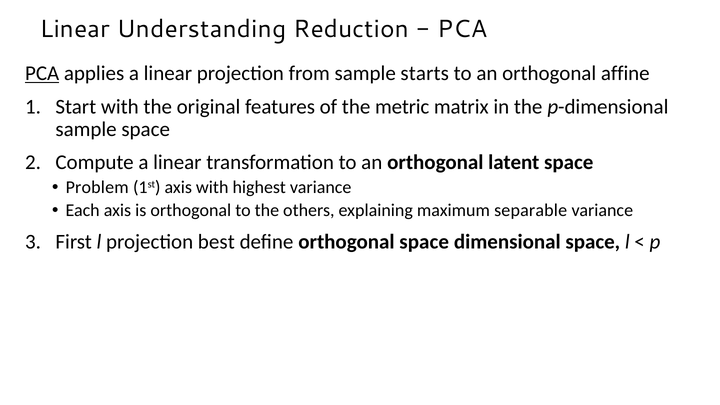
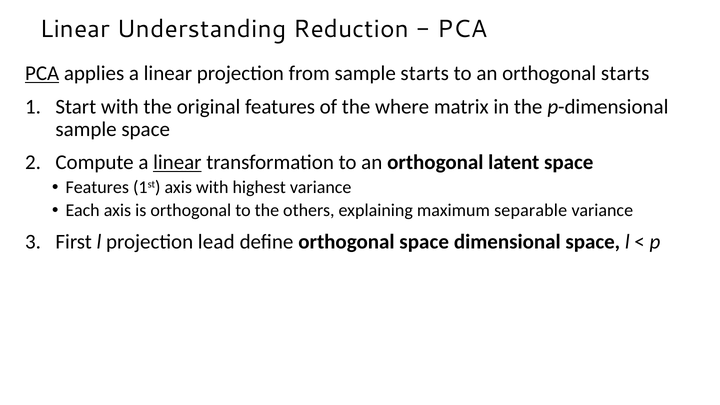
orthogonal affine: affine -> starts (625, 74)
metric: metric -> where (402, 107)
linear underline: none -> present (177, 162)
Problem: Problem -> Features (97, 187)
best: best -> lead (216, 242)
